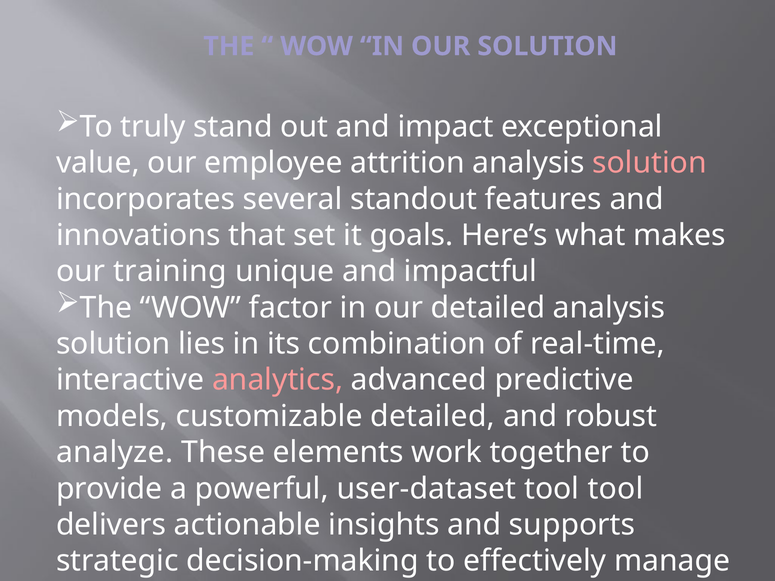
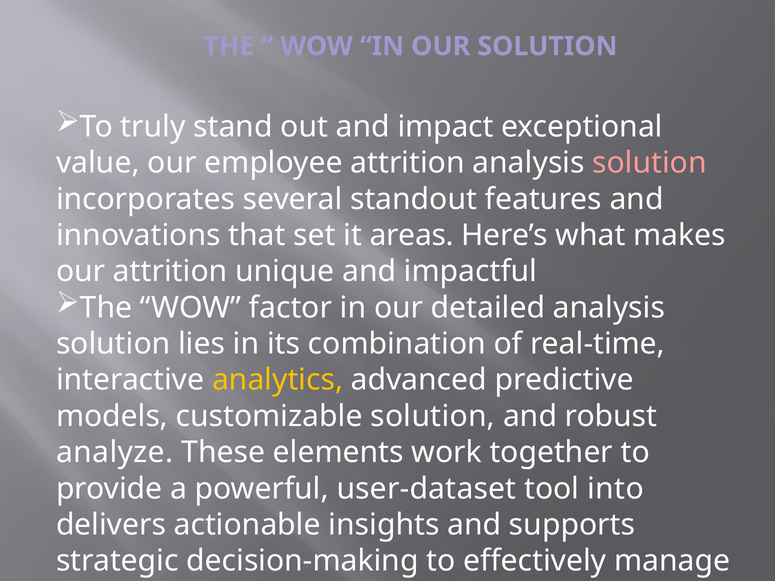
goals: goals -> areas (412, 235)
our training: training -> attrition (170, 272)
analytics colour: pink -> yellow (278, 380)
customizable detailed: detailed -> solution (433, 416)
tool tool: tool -> into (616, 489)
